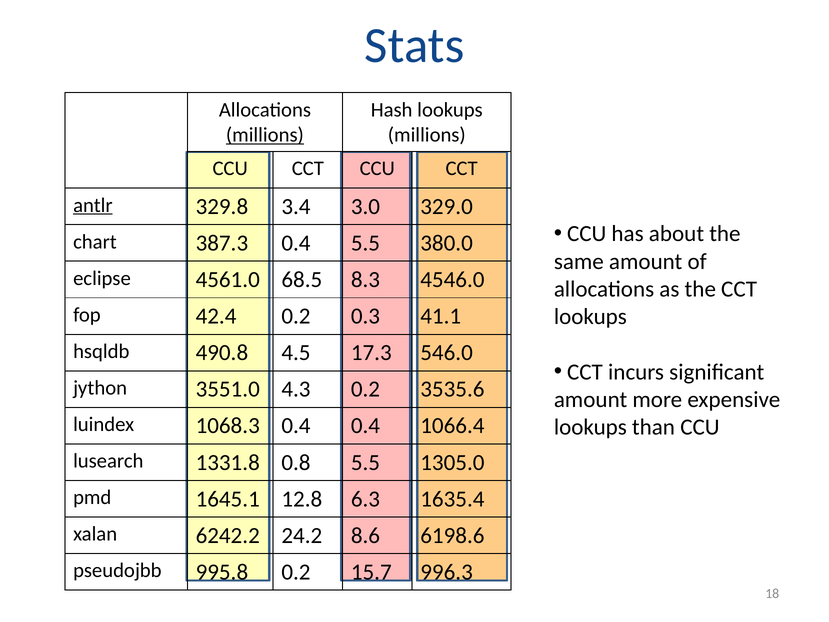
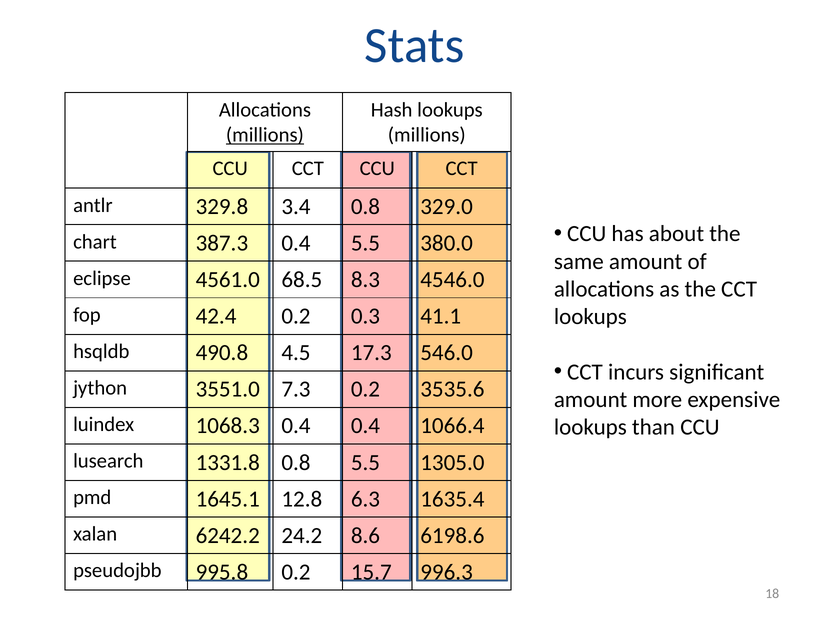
antlr underline: present -> none (93, 205)
3.4 3.0: 3.0 -> 0.8 (365, 207)
4.3: 4.3 -> 7.3 (296, 389)
